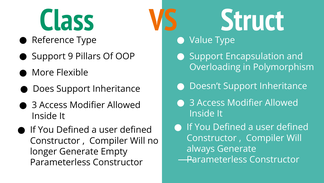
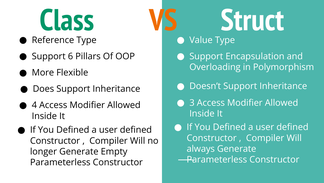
9: 9 -> 6 (70, 56)
3: 3 -> 4 (34, 105)
